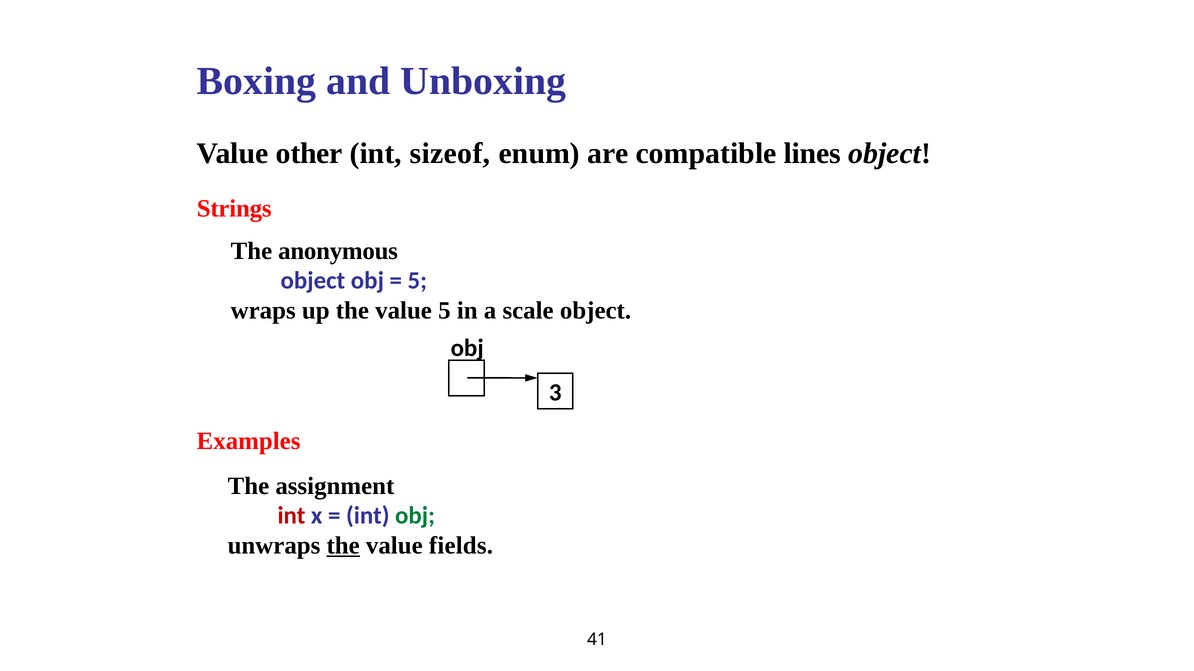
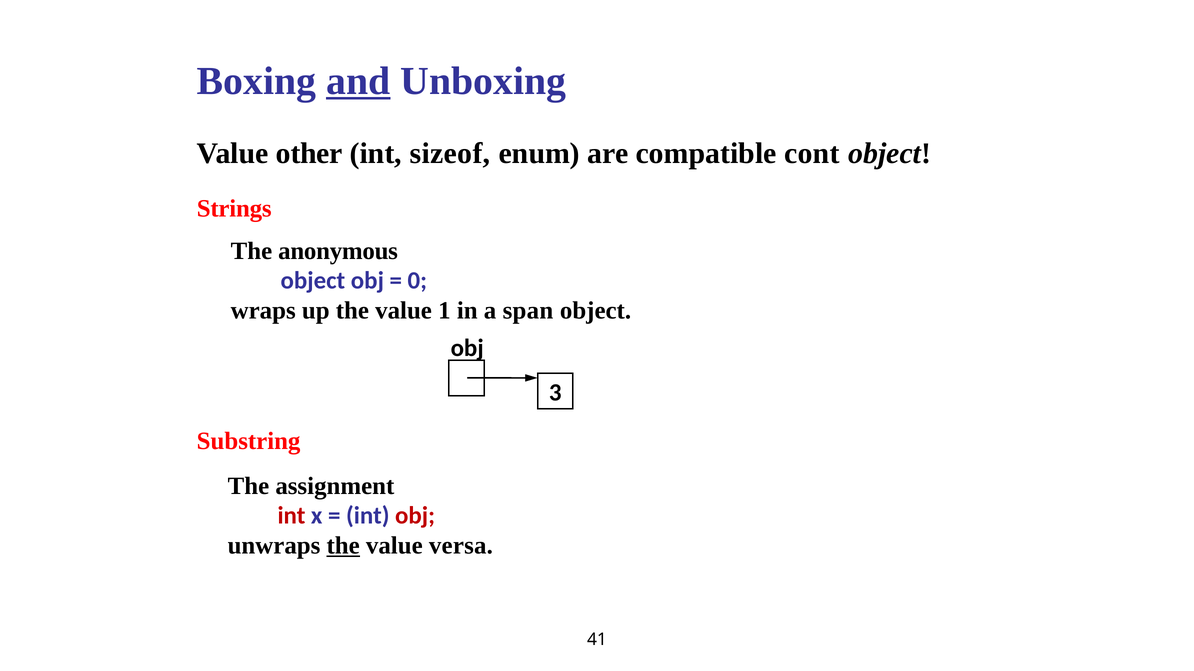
and underline: none -> present (358, 81)
lines: lines -> cont (812, 153)
5: 5 -> 0 (417, 281)
value 5: 5 -> 1 (444, 311)
scale: scale -> span (528, 311)
Examples: Examples -> Substring (249, 441)
obj colour: green -> red (415, 516)
fields: fields -> versa (461, 546)
